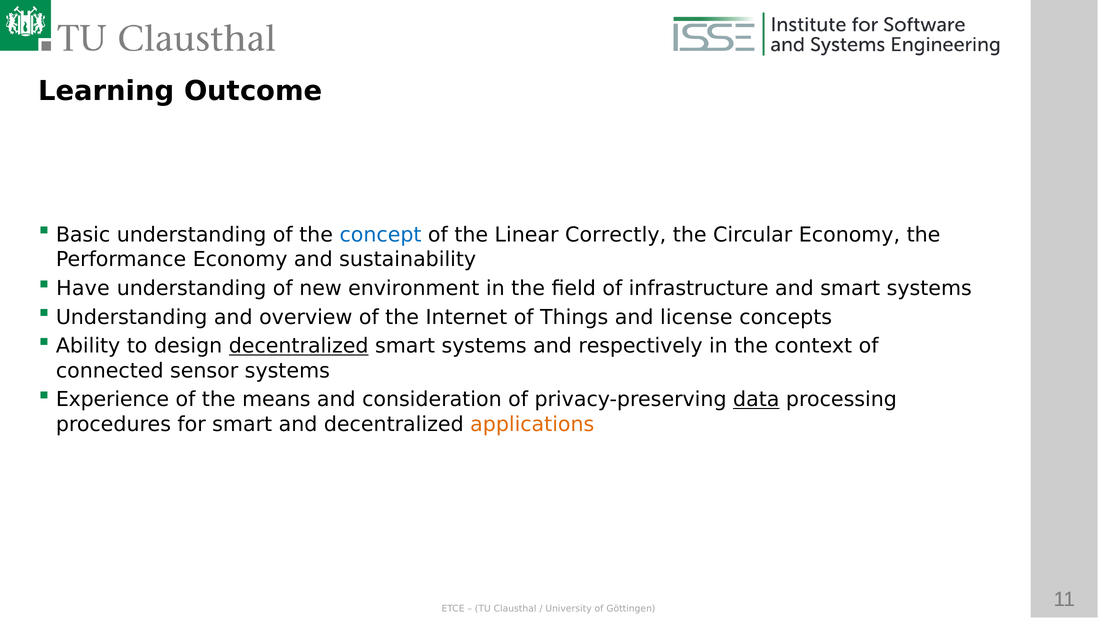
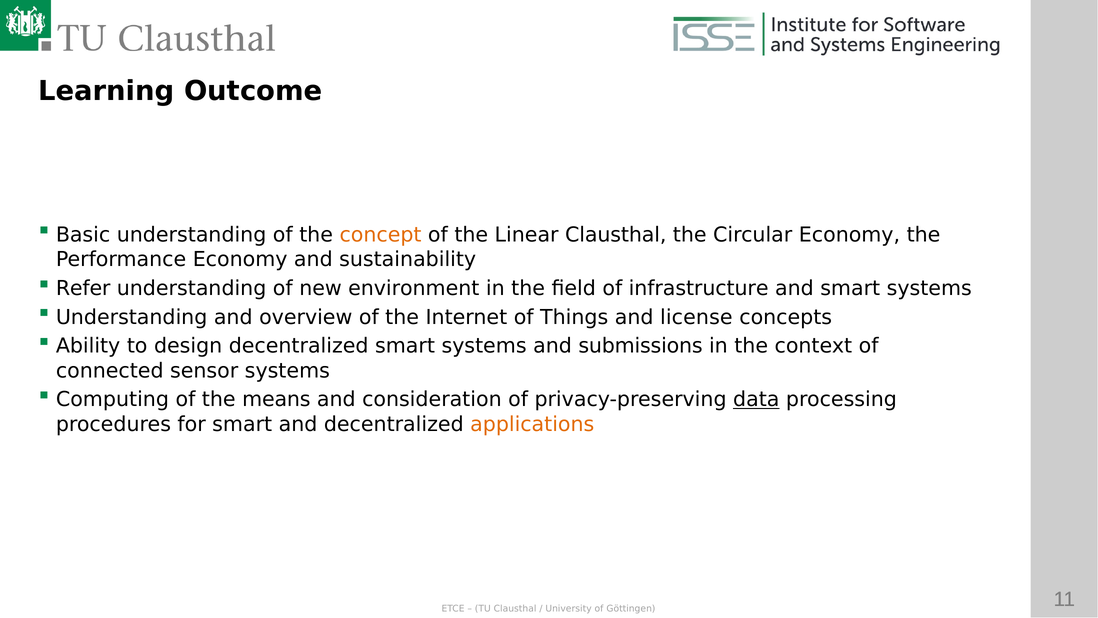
concept colour: blue -> orange (381, 235)
Linear Correctly: Correctly -> Clausthal (616, 235)
Have: Have -> Refer (83, 288)
decentralized underline: present -> none (299, 346)
respectively: respectively -> submissions (641, 346)
Experience: Experience -> Computing (112, 399)
